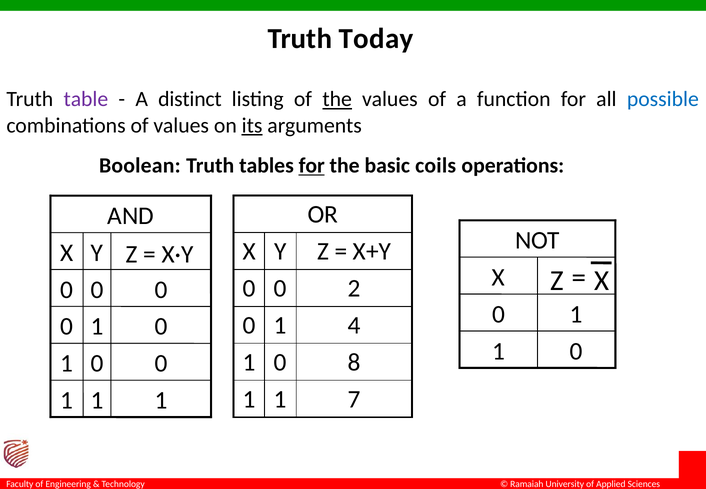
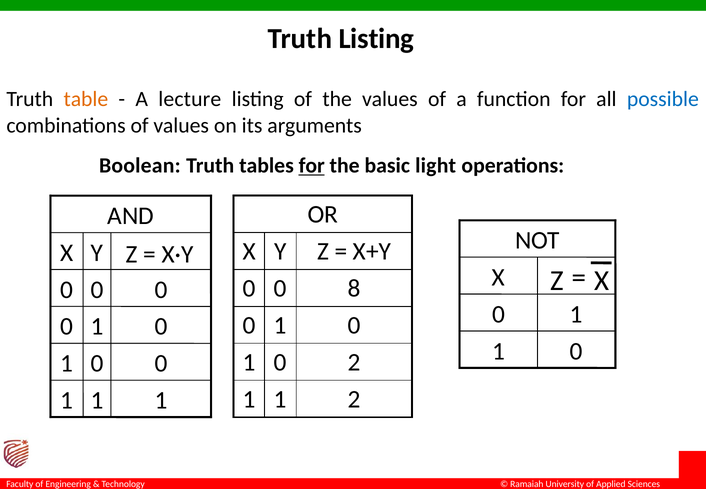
Truth Today: Today -> Listing (376, 39)
table colour: purple -> orange (86, 99)
distinct: distinct -> lecture (190, 99)
the underline: present -> none (337, 99)
its underline: present -> none (252, 125)
coils: coils -> light (436, 165)
2: 2 -> 8 (354, 288)
4: 4 -> 0 (354, 325)
0 8: 8 -> 2 (354, 362)
1 7: 7 -> 2 (354, 399)
